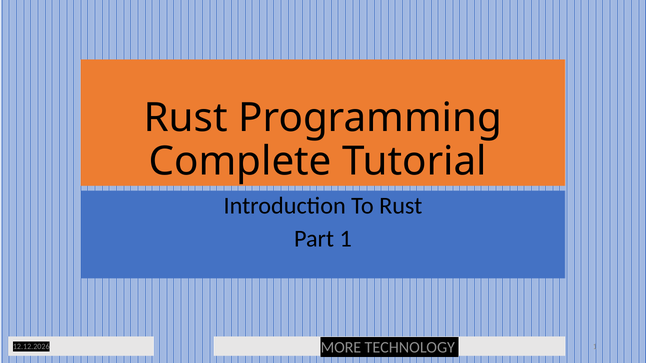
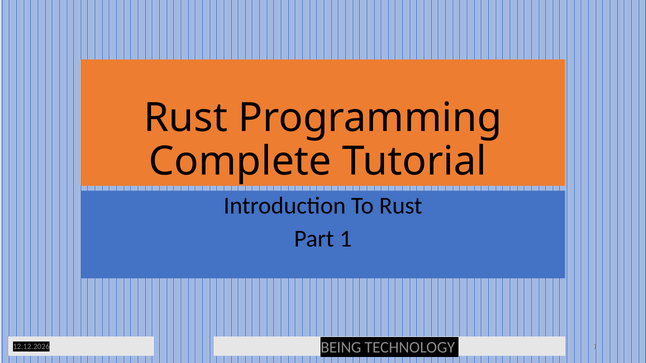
MORE: MORE -> BEING (341, 348)
